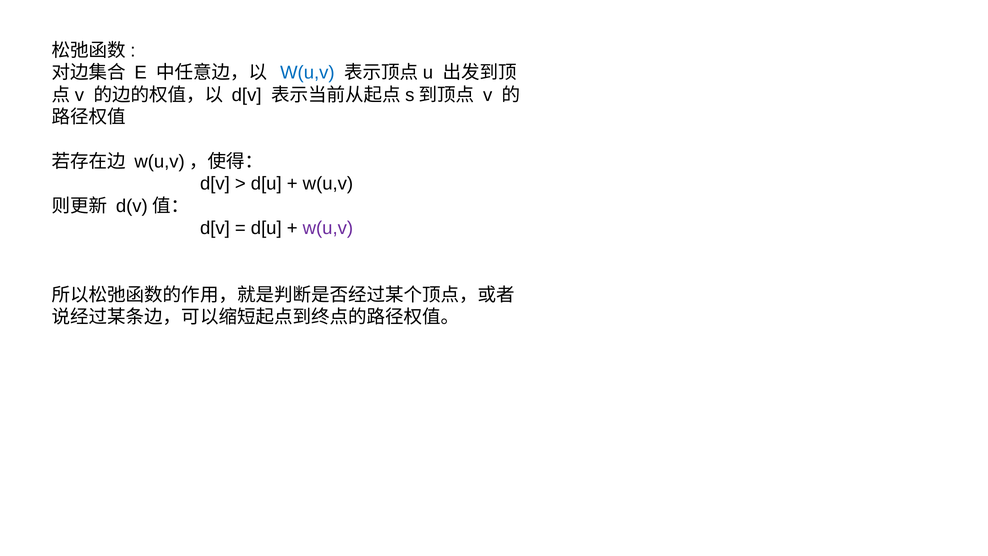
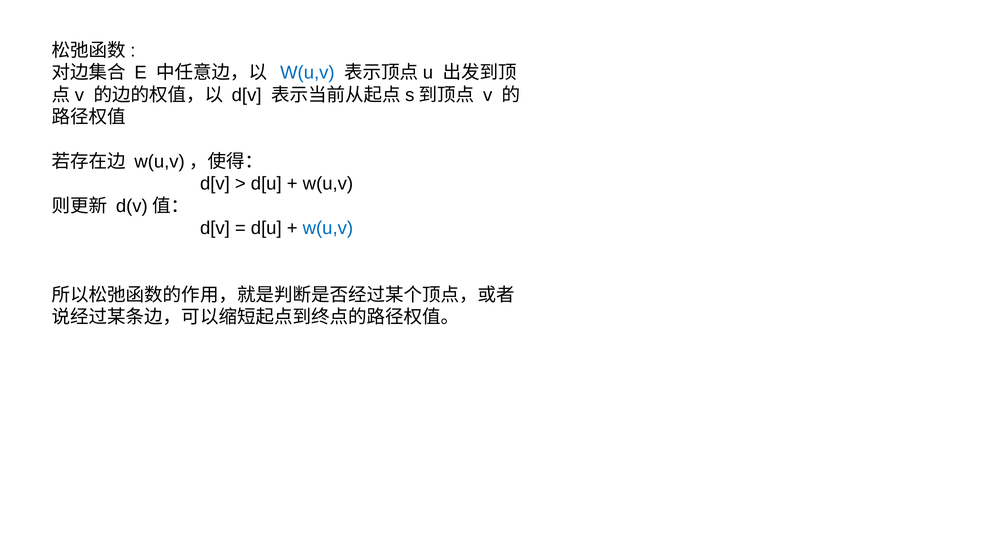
w(u,v colour: purple -> blue (328, 228)
